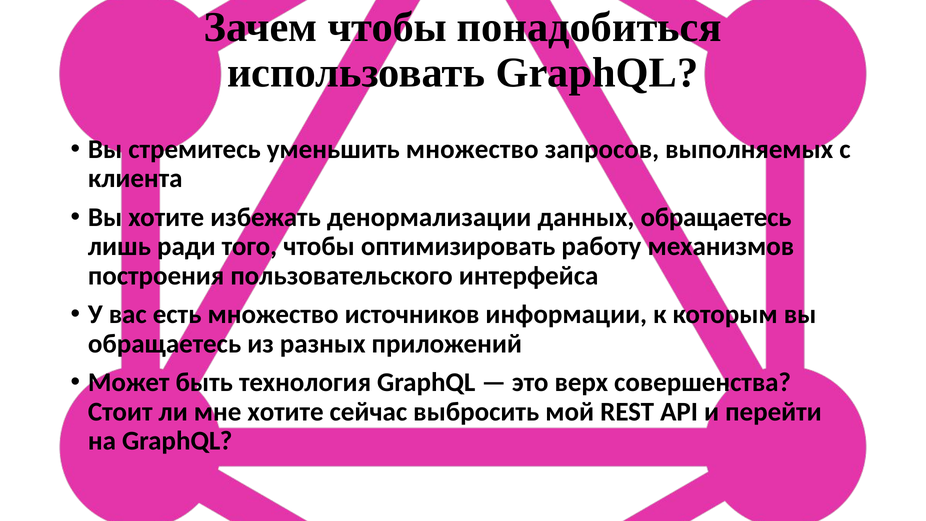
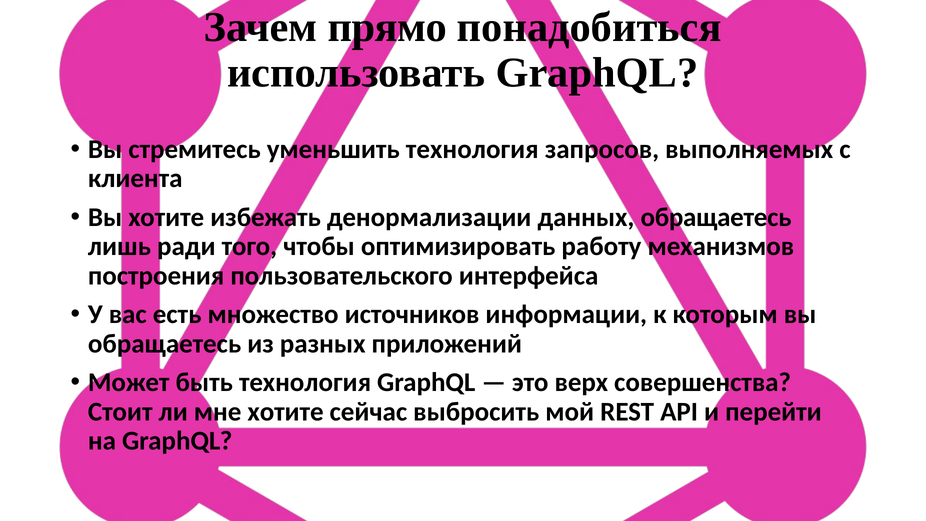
Зачем чтобы: чтобы -> прямо (387, 27)
уменьшить множество: множество -> технология (472, 149)
